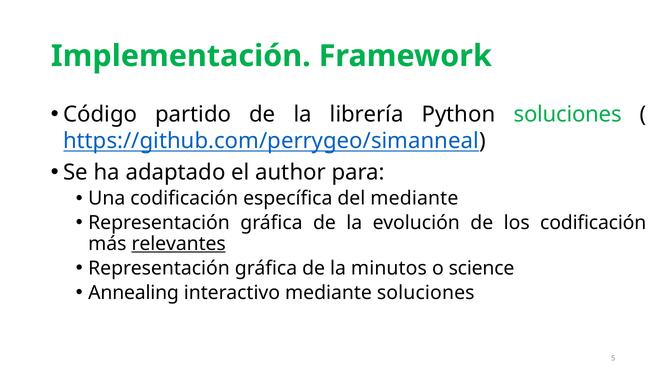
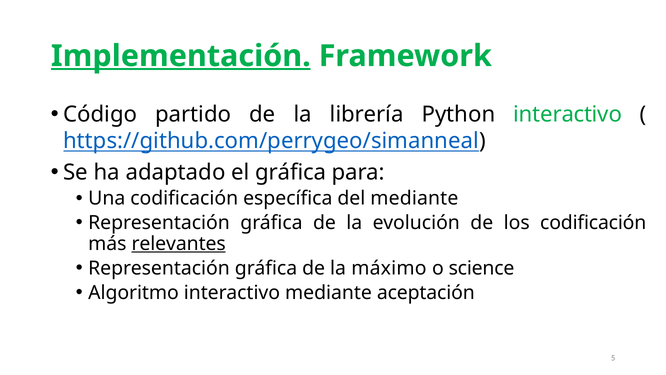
Implementación underline: none -> present (181, 56)
Python soluciones: soluciones -> interactivo (568, 114)
el author: author -> gráfica (291, 172)
minutos: minutos -> máximo (389, 268)
Annealing: Annealing -> Algoritmo (134, 292)
mediante soluciones: soluciones -> aceptación (426, 292)
